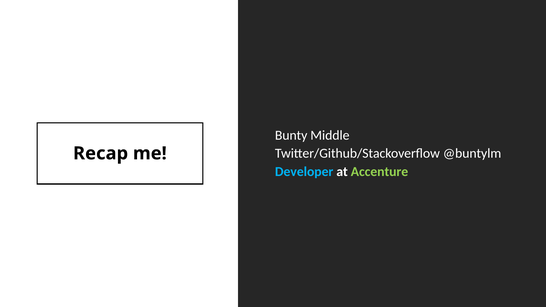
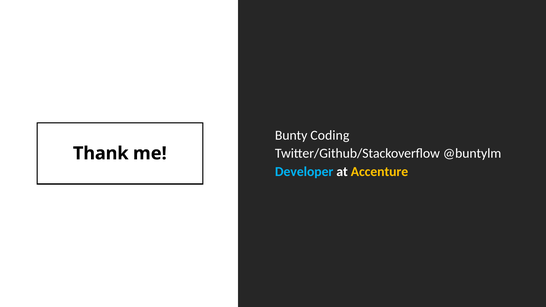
Middle: Middle -> Coding (330, 135)
Recap: Recap -> Thank (101, 153)
Accenture colour: light green -> yellow (379, 172)
